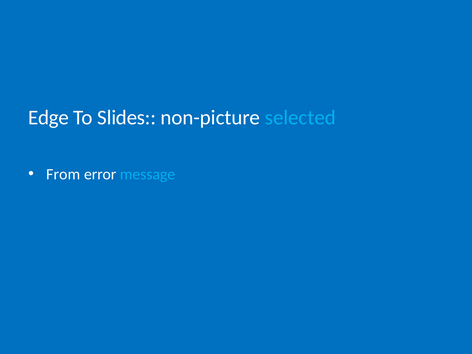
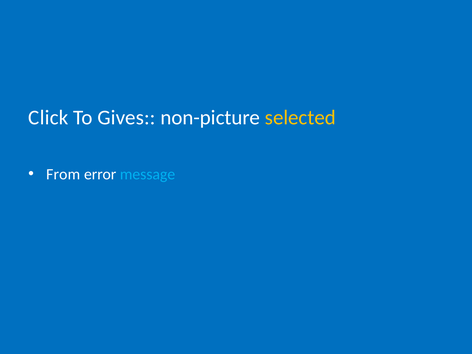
Edge: Edge -> Click (48, 117)
Slides: Slides -> Gives (126, 117)
selected colour: light blue -> yellow (300, 117)
